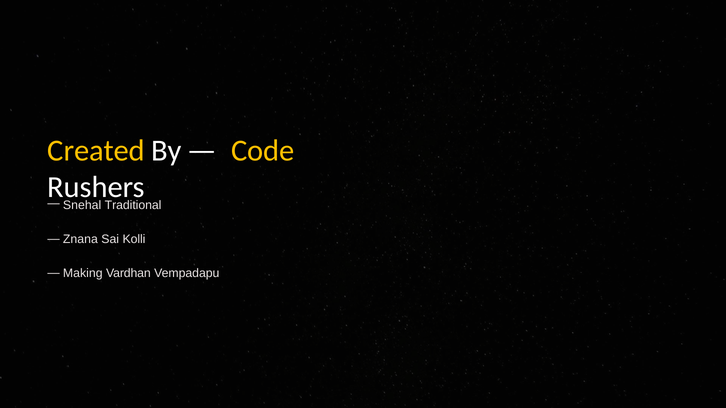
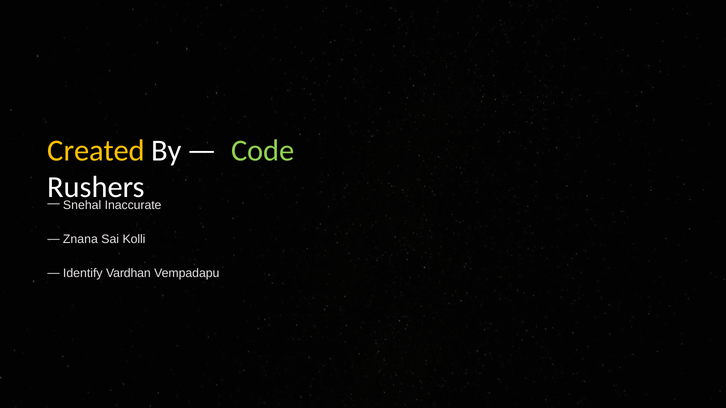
Code colour: yellow -> light green (263, 151)
Traditional: Traditional -> Inaccurate (133, 205)
Making: Making -> Identify (83, 273)
